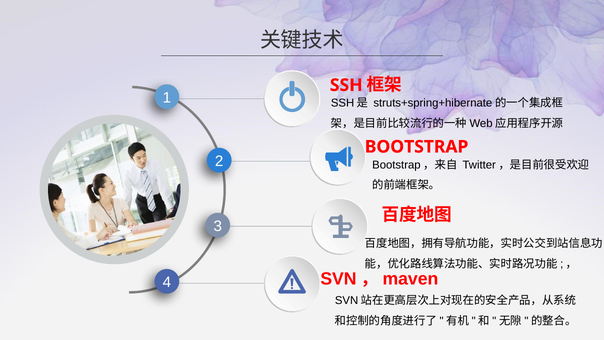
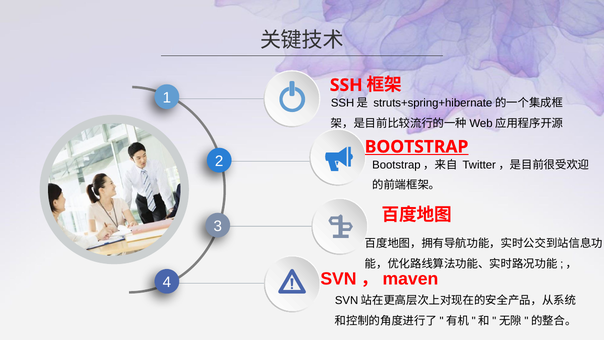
BOOTSTRAP underline: none -> present (417, 147)
